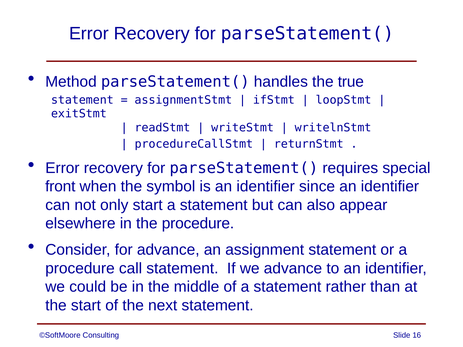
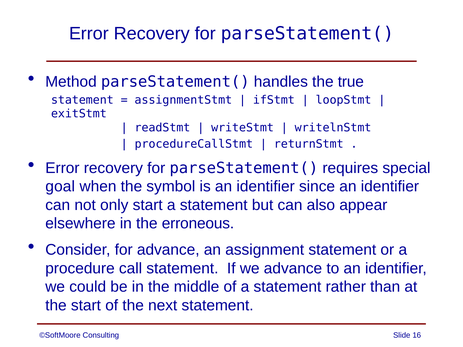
front: front -> goal (60, 187)
the procedure: procedure -> erroneous (198, 224)
